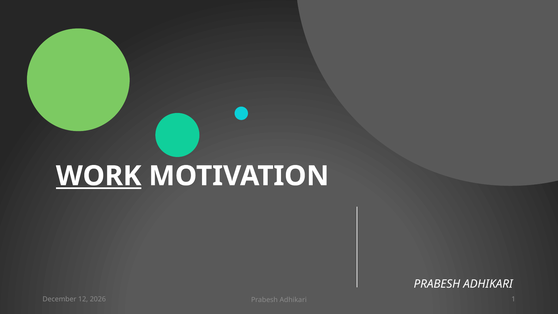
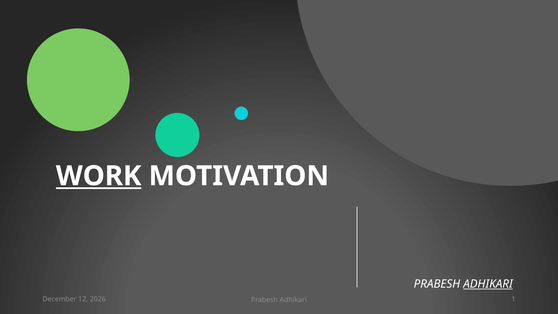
ADHIKARI underline: none -> present (488, 284)
